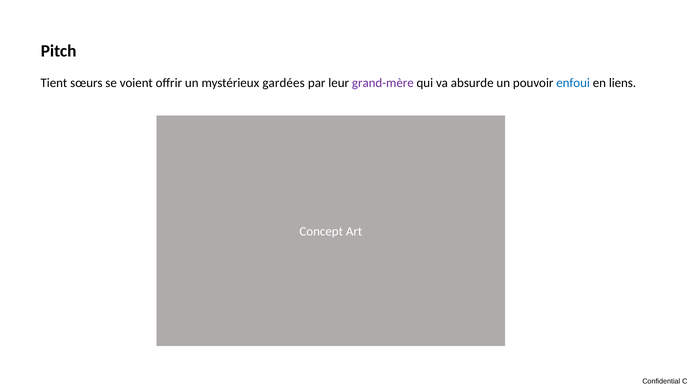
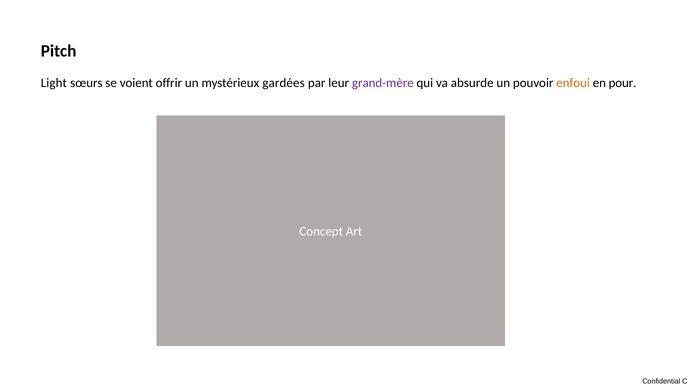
Tient: Tient -> Light (54, 83)
enfoui colour: blue -> orange (573, 83)
liens: liens -> pour (623, 83)
